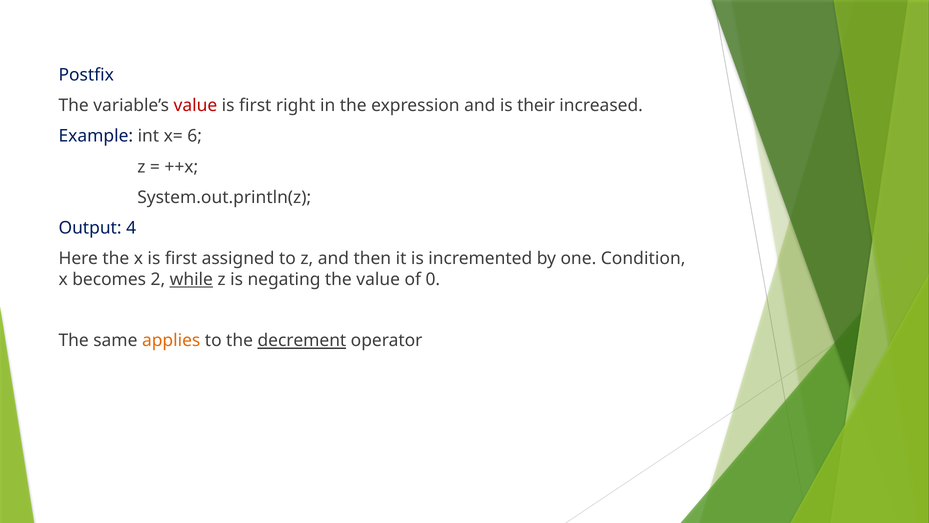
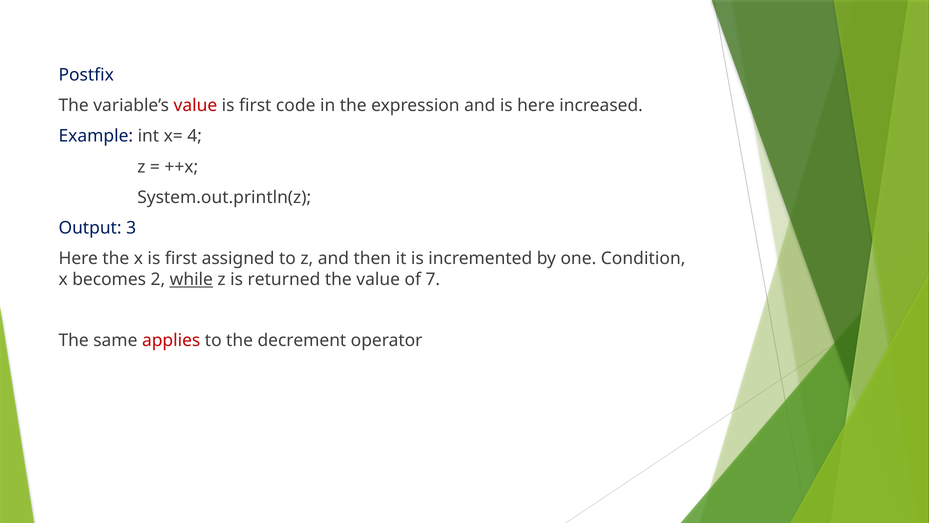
right: right -> code (296, 105)
is their: their -> here (536, 105)
6: 6 -> 4 (195, 136)
4: 4 -> 3 (131, 228)
negating: negating -> returned (284, 279)
0: 0 -> 7 (433, 279)
applies colour: orange -> red (171, 340)
decrement underline: present -> none (302, 340)
